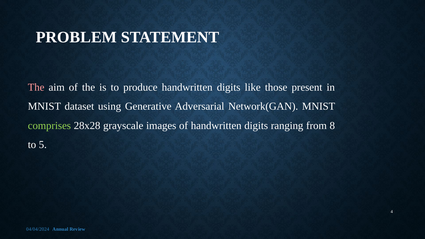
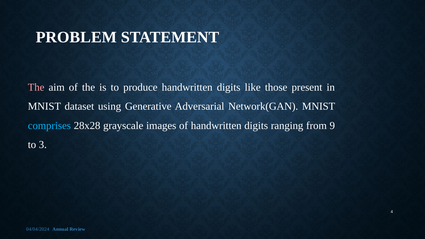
comprises colour: light green -> light blue (49, 126)
8: 8 -> 9 (332, 126)
5: 5 -> 3 (43, 145)
